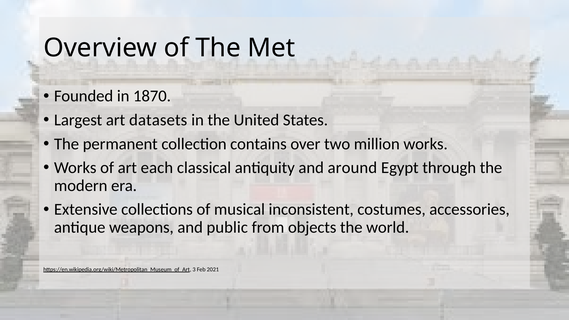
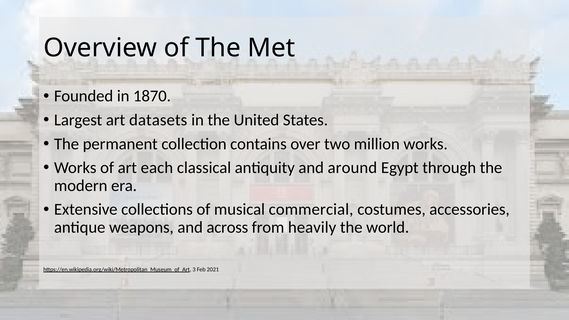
inconsistent: inconsistent -> commercial (311, 210)
public: public -> across (227, 227)
objects: objects -> heavily (312, 227)
